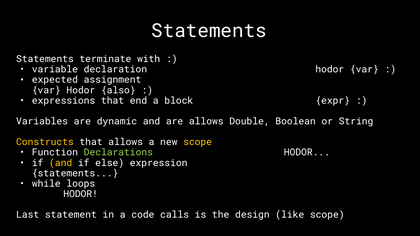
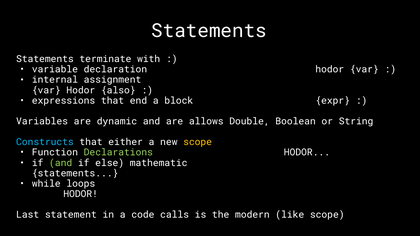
expected: expected -> internal (55, 80)
Constructs colour: yellow -> light blue (45, 142)
that allows: allows -> either (126, 142)
and colour: yellow -> light green (61, 163)
expression: expression -> mathematic (159, 163)
design: design -> modern (252, 215)
